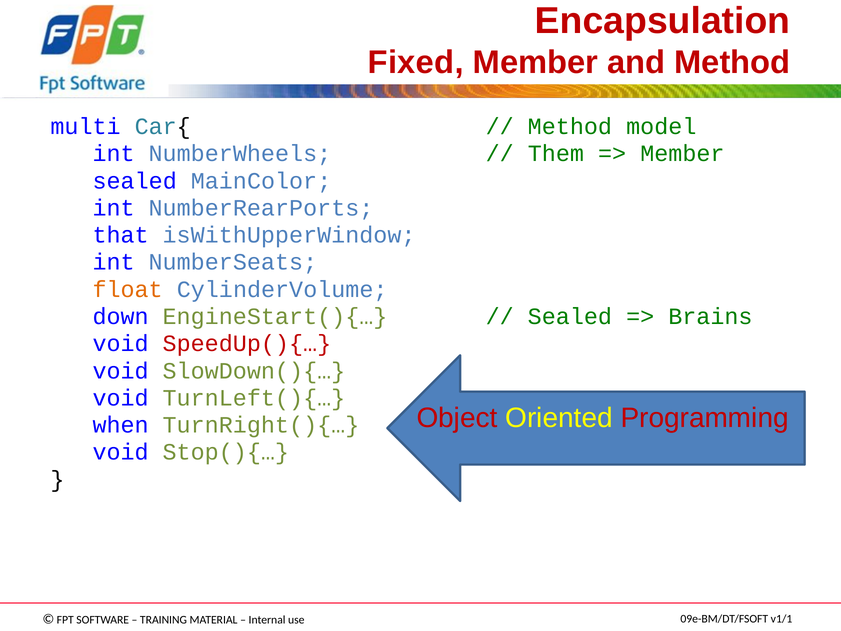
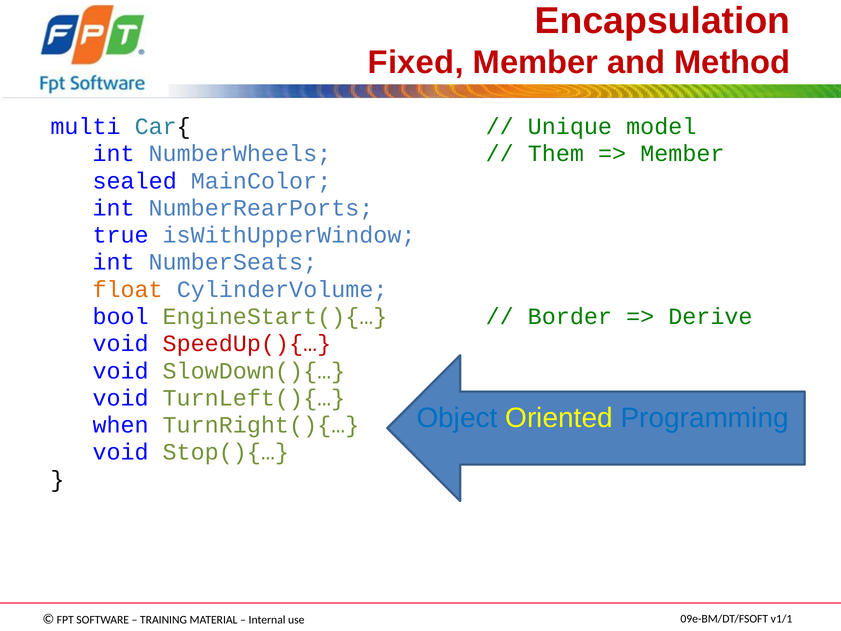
Method: Method -> Unique (570, 127)
that: that -> true (121, 235)
down: down -> bool (121, 316)
Sealed: Sealed -> Border (570, 316)
Brains: Brains -> Derive (710, 316)
Object colour: red -> blue (457, 418)
Programming colour: red -> blue (705, 418)
